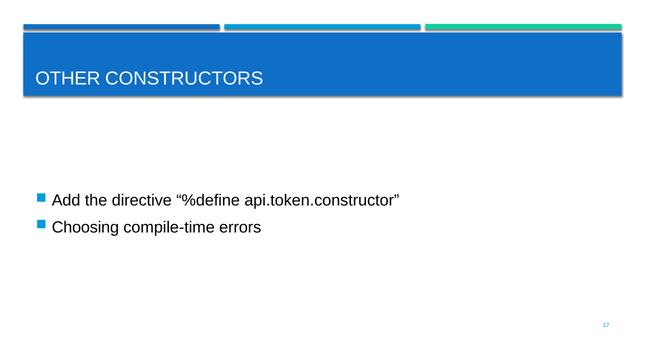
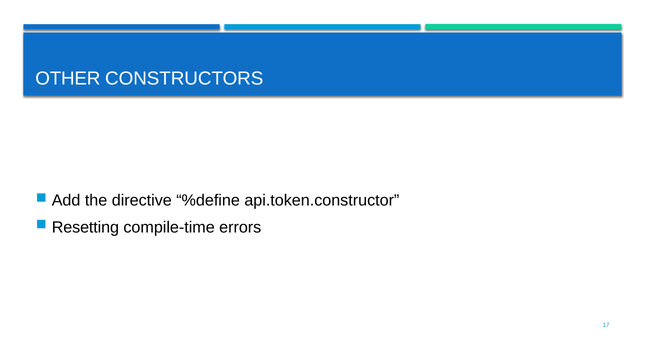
Choosing: Choosing -> Resetting (85, 227)
